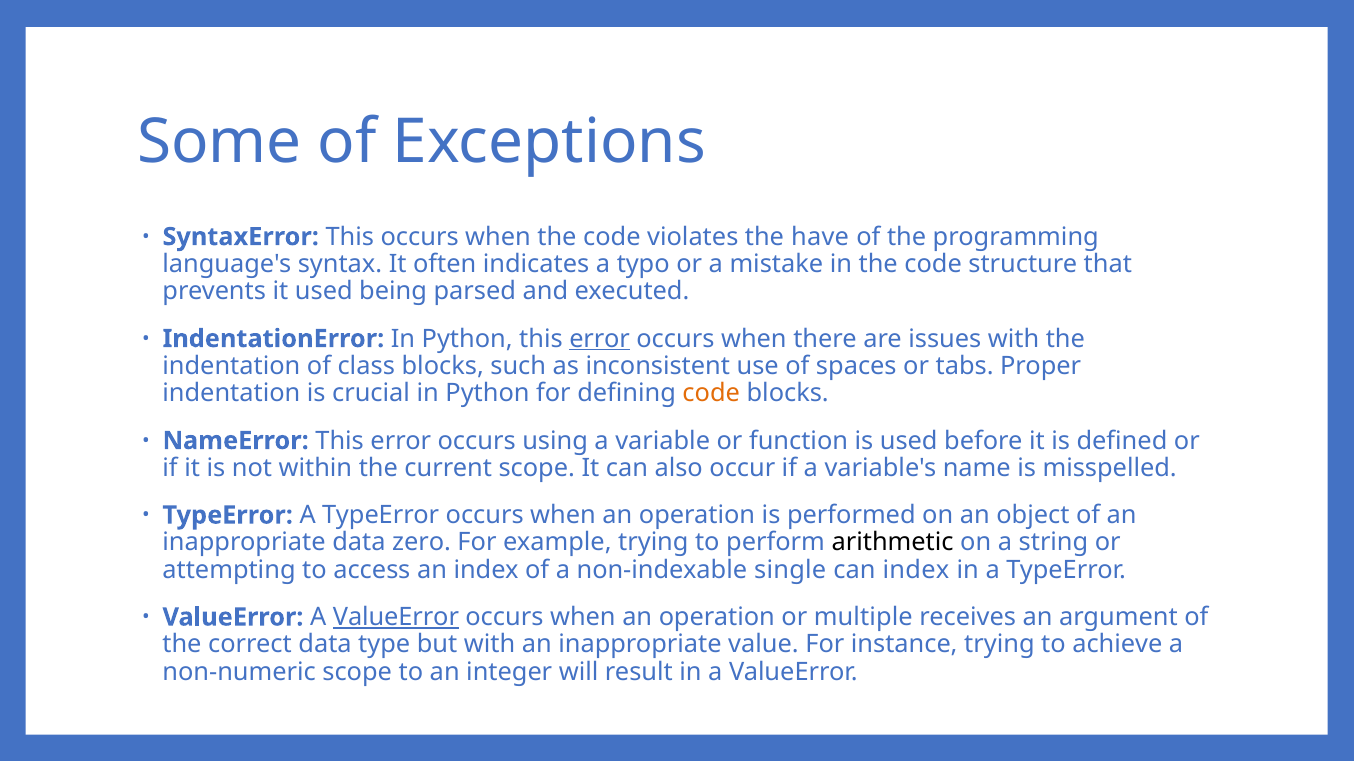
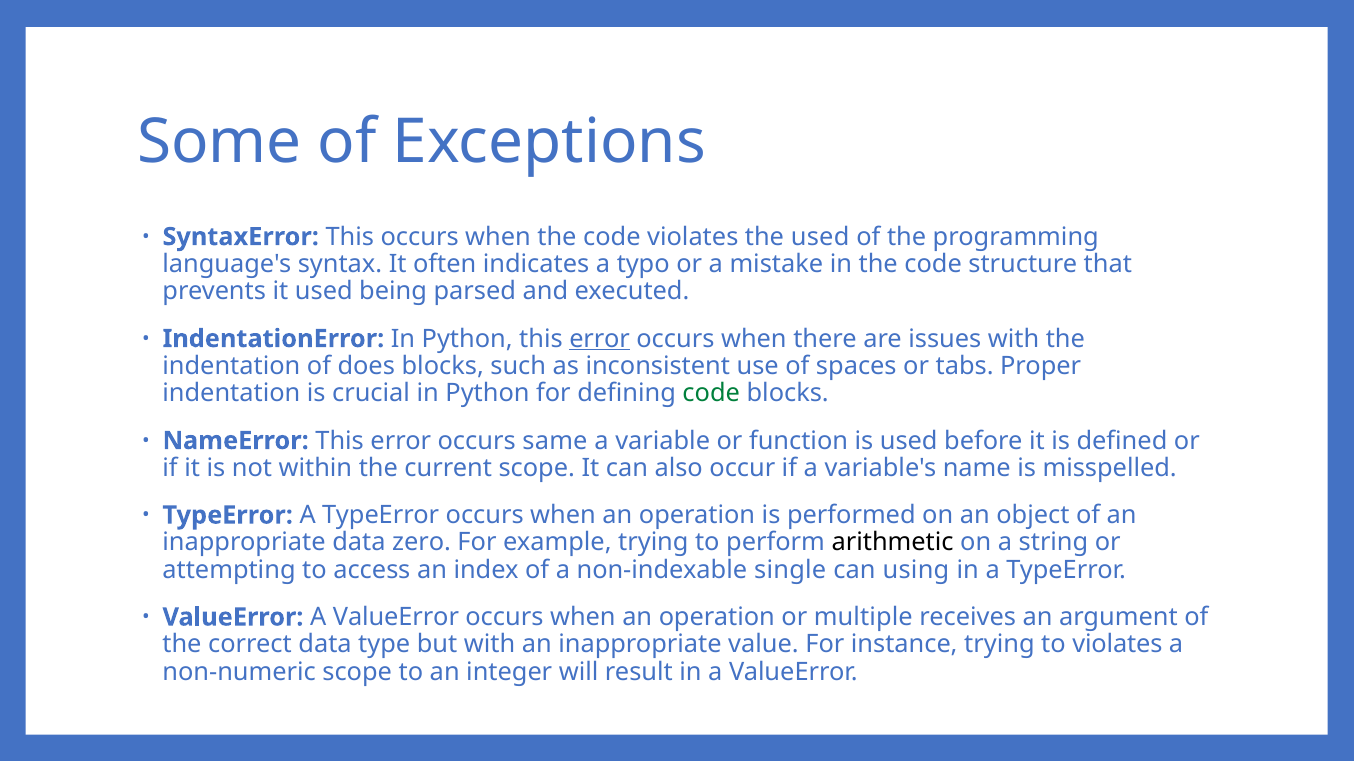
the have: have -> used (820, 237)
class: class -> does (366, 366)
code colour: orange -> green (711, 394)
using: using -> same (555, 441)
can index: index -> using (916, 570)
ValueError underline: present -> none (396, 618)
to achieve: achieve -> violates (1117, 645)
